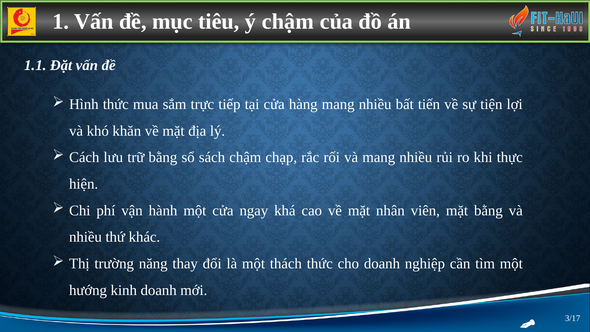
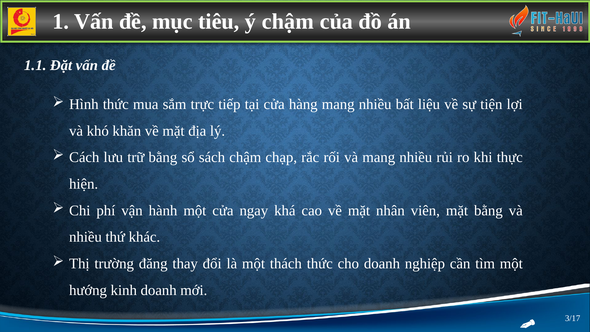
tiến: tiến -> liệu (429, 104)
năng: năng -> đăng (153, 264)
